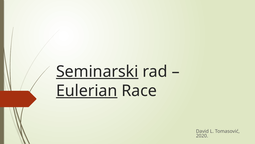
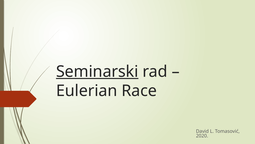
Eulerian underline: present -> none (87, 91)
